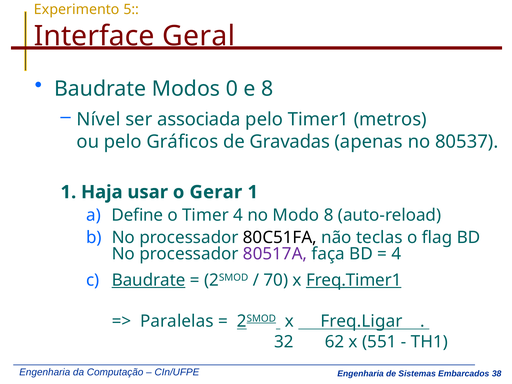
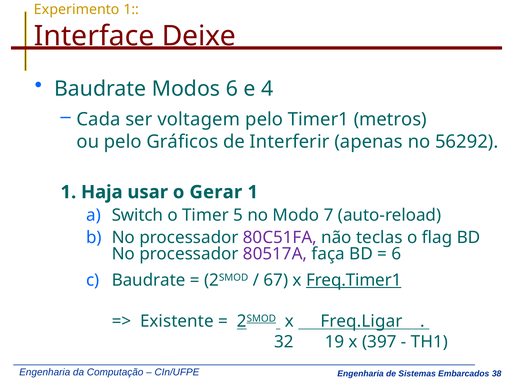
Experimento 5: 5 -> 1 (131, 9)
Geral: Geral -> Deixe (199, 36)
Modos 0: 0 -> 6 (232, 89)
e 8: 8 -> 4 (267, 89)
Nível: Nível -> Cada (99, 120)
associada: associada -> voltagem (199, 120)
Gravadas: Gravadas -> Interferir (290, 142)
80537: 80537 -> 56292 (467, 142)
Define: Define -> Switch (137, 215)
Timer 4: 4 -> 5 (238, 215)
Modo 8: 8 -> 7 (329, 215)
80C51FA colour: black -> purple (280, 238)
4: 4 -> 6 (396, 254)
Baudrate underline: present -> none (149, 280)
70: 70 -> 67 (276, 280)
Paralelas: Paralelas -> Existente (177, 321)
62: 62 -> 19 (334, 342)
551: 551 -> 397 (379, 342)
